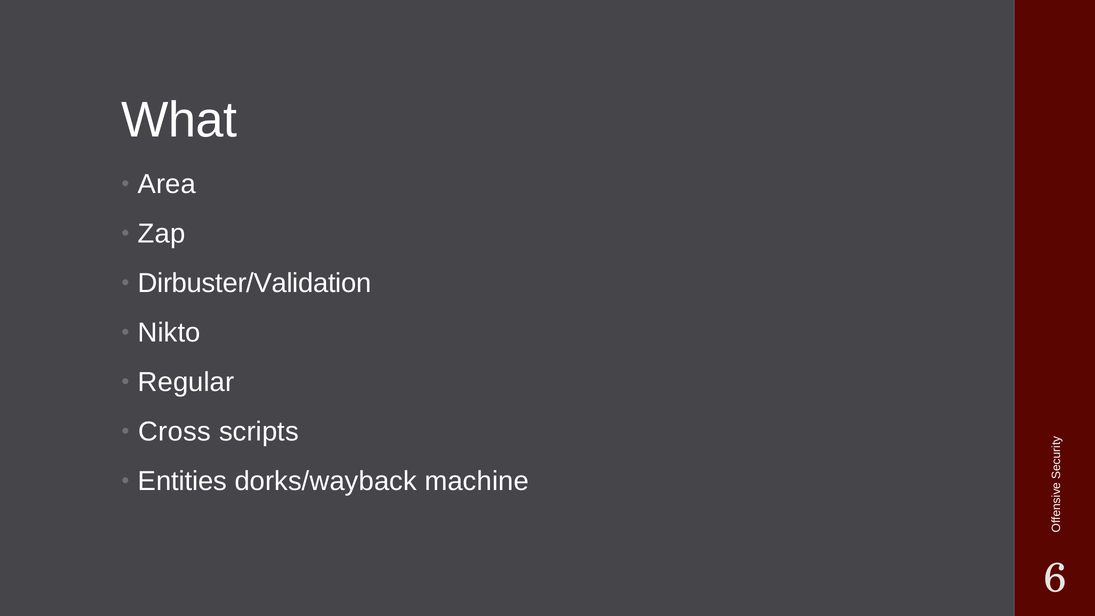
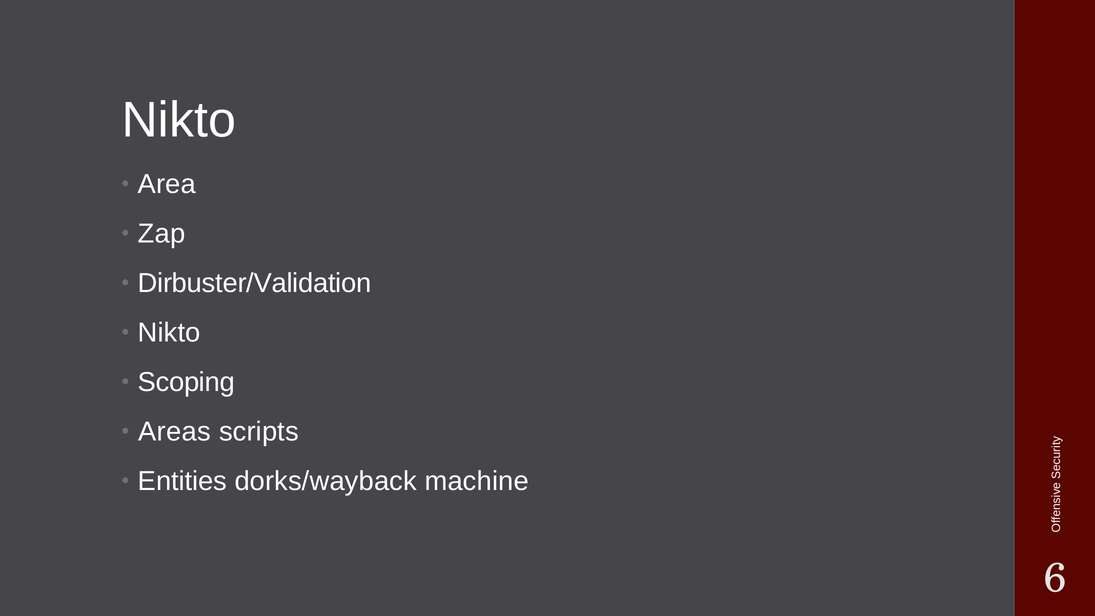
What: What -> Nikto (179, 120)
Regular: Regular -> Scoping (186, 382)
Cross: Cross -> Areas (174, 432)
